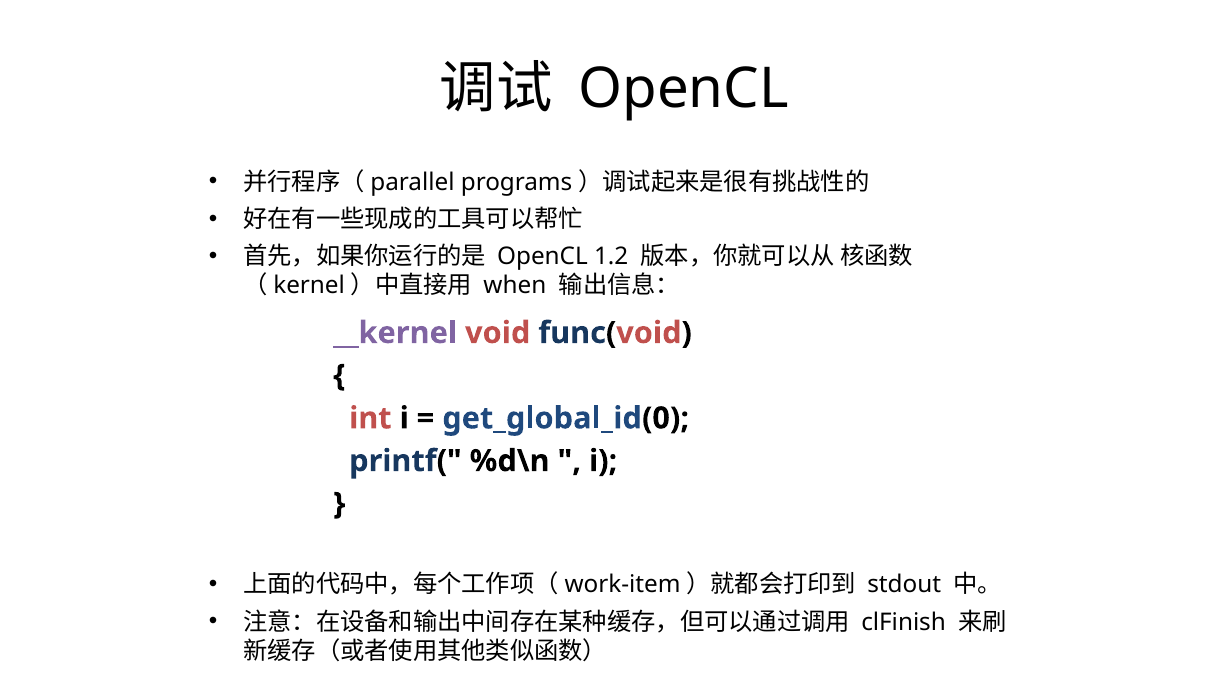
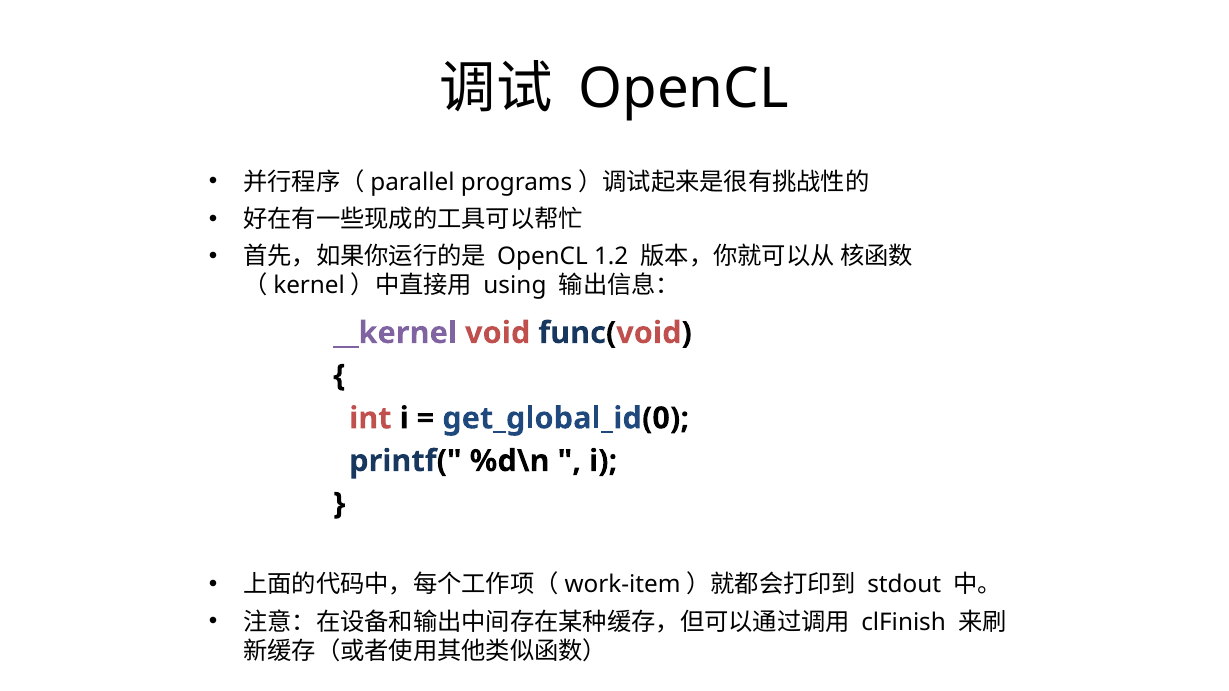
when: when -> using (515, 286)
